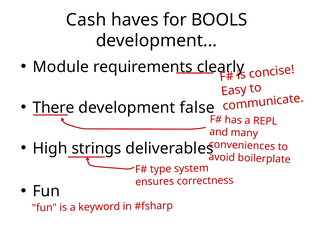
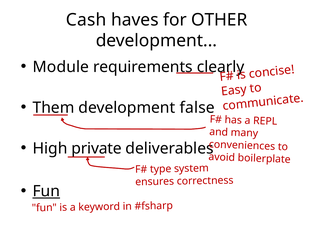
BOOLS: BOOLS -> OTHER (219, 20)
There: There -> Them (54, 108)
strings: strings -> private (97, 148)
Fun underline: none -> present (46, 191)
